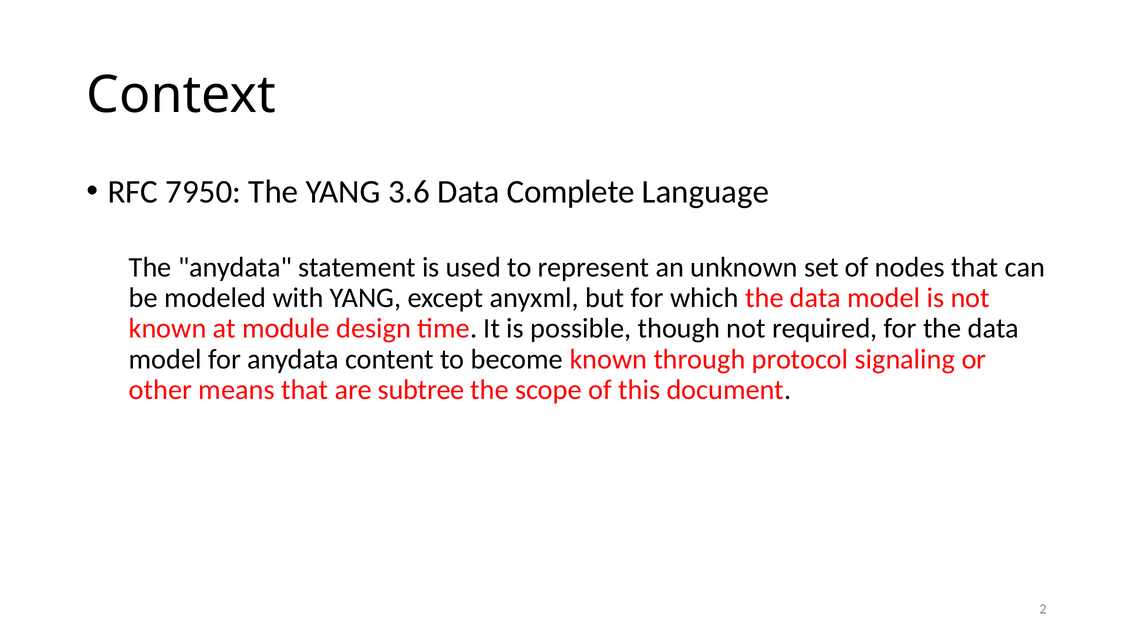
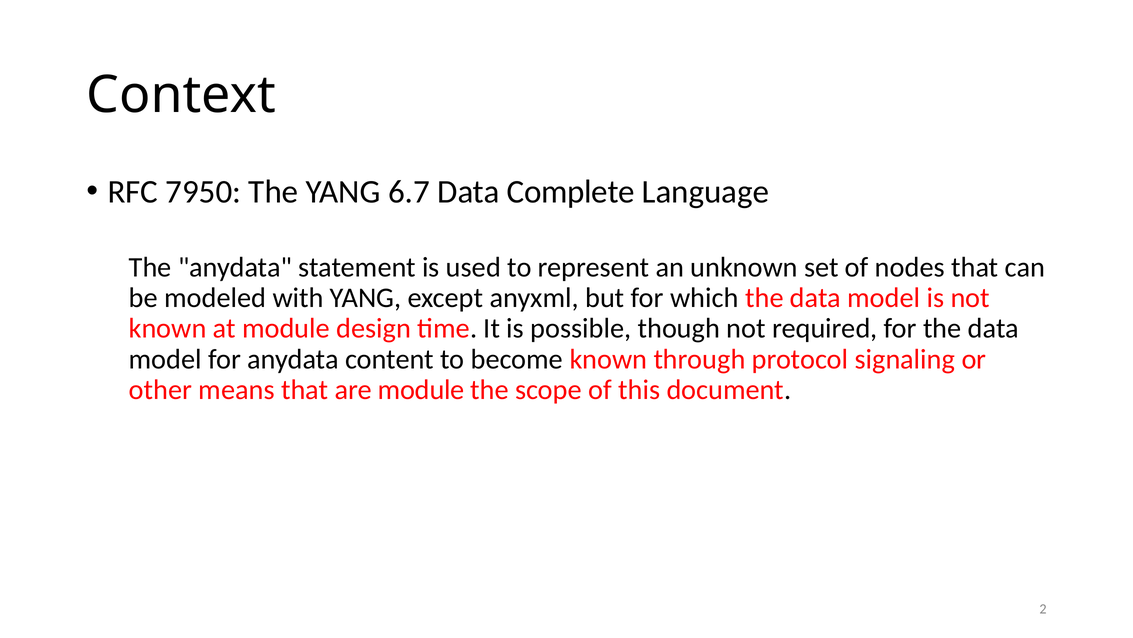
3.6: 3.6 -> 6.7 (409, 192)
are subtree: subtree -> module (421, 389)
